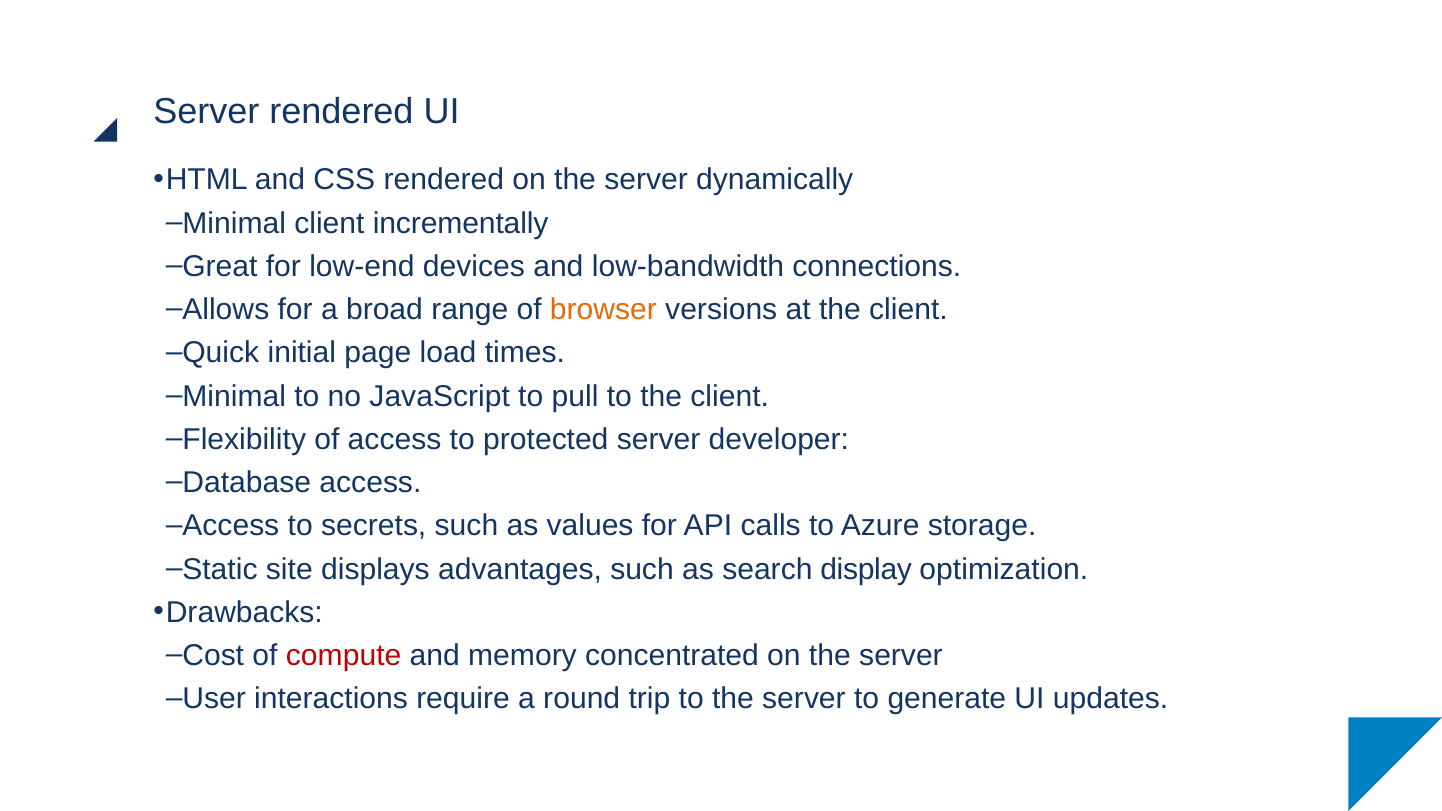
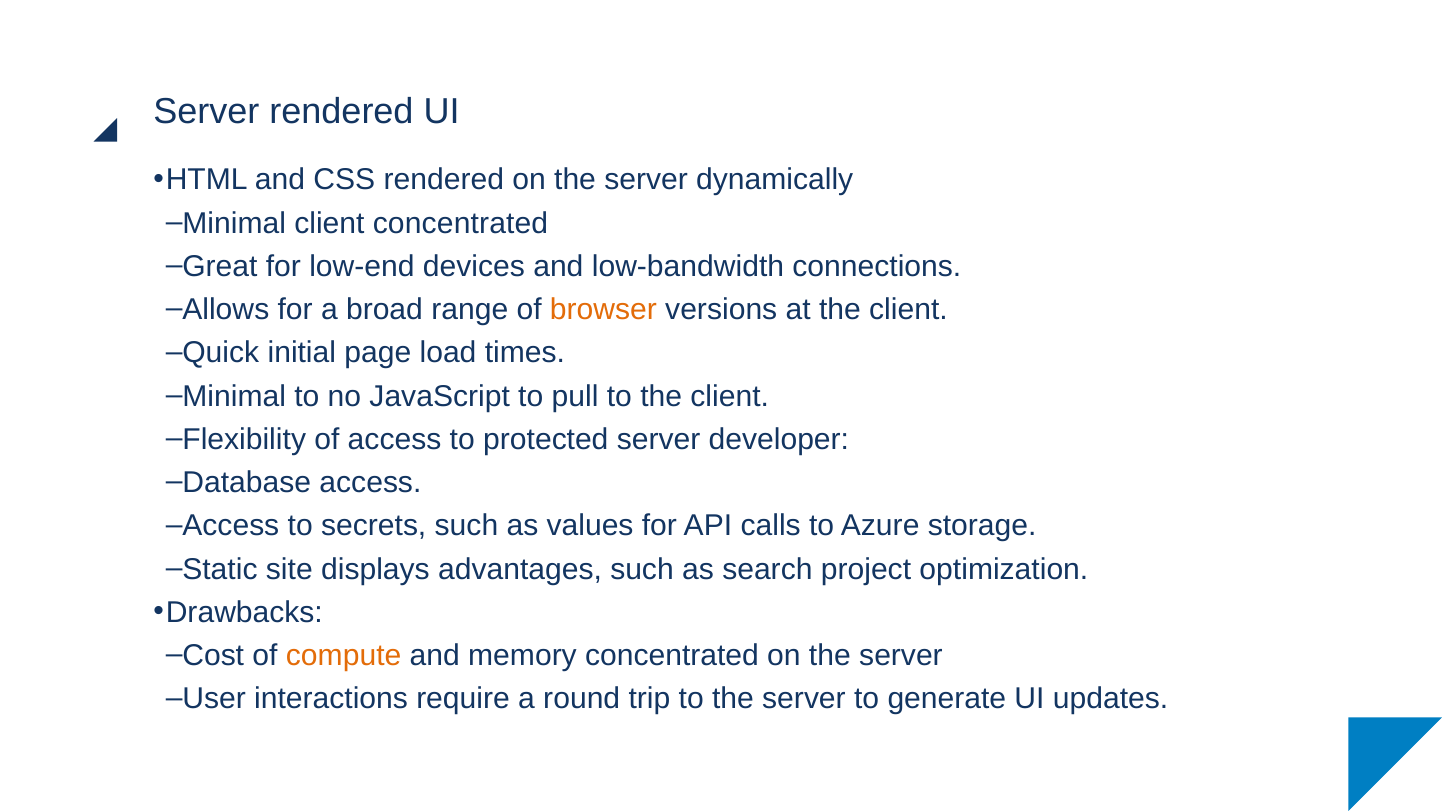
client incrementally: incrementally -> concentrated (460, 223)
display: display -> project (866, 569)
compute colour: red -> orange (344, 656)
